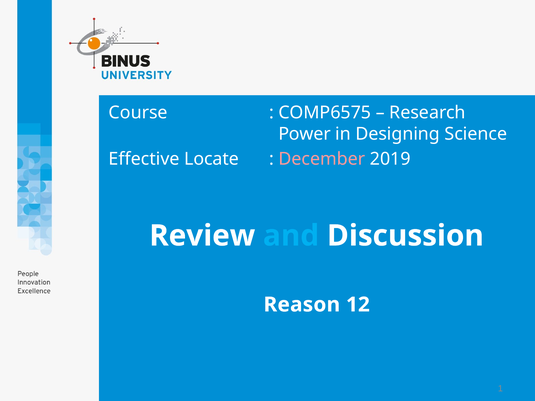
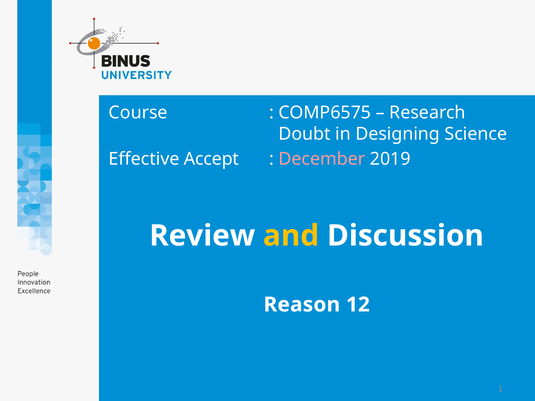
Power: Power -> Doubt (304, 134)
Locate: Locate -> Accept (212, 159)
and colour: light blue -> yellow (291, 236)
